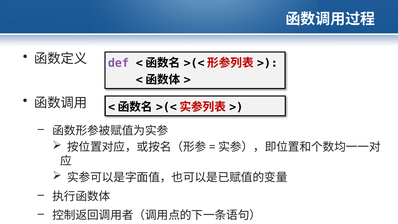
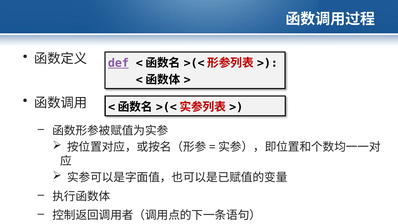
def underline: none -> present (118, 63)
